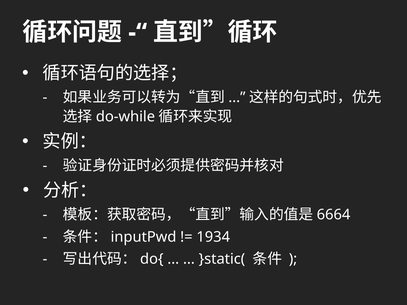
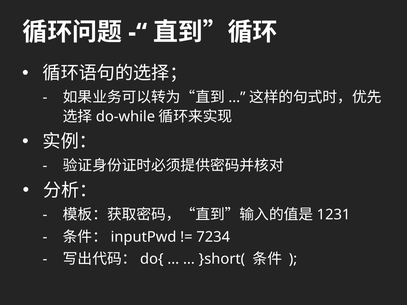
6664: 6664 -> 1231 (334, 215)
1934: 1934 -> 7234 (213, 237)
}static(: }static( -> }short( (222, 259)
